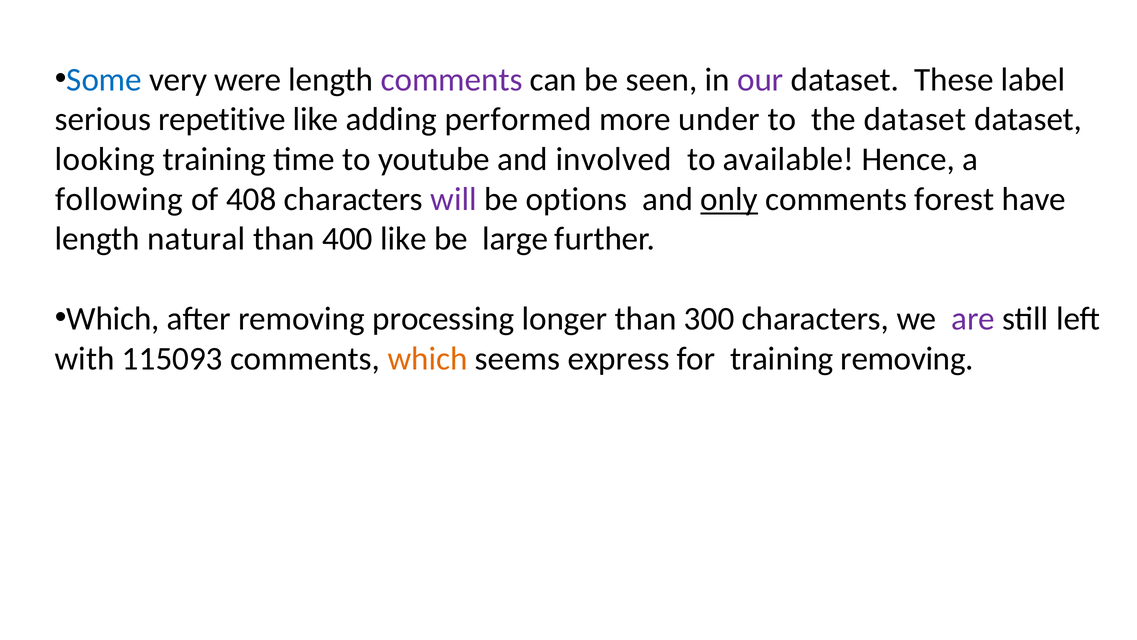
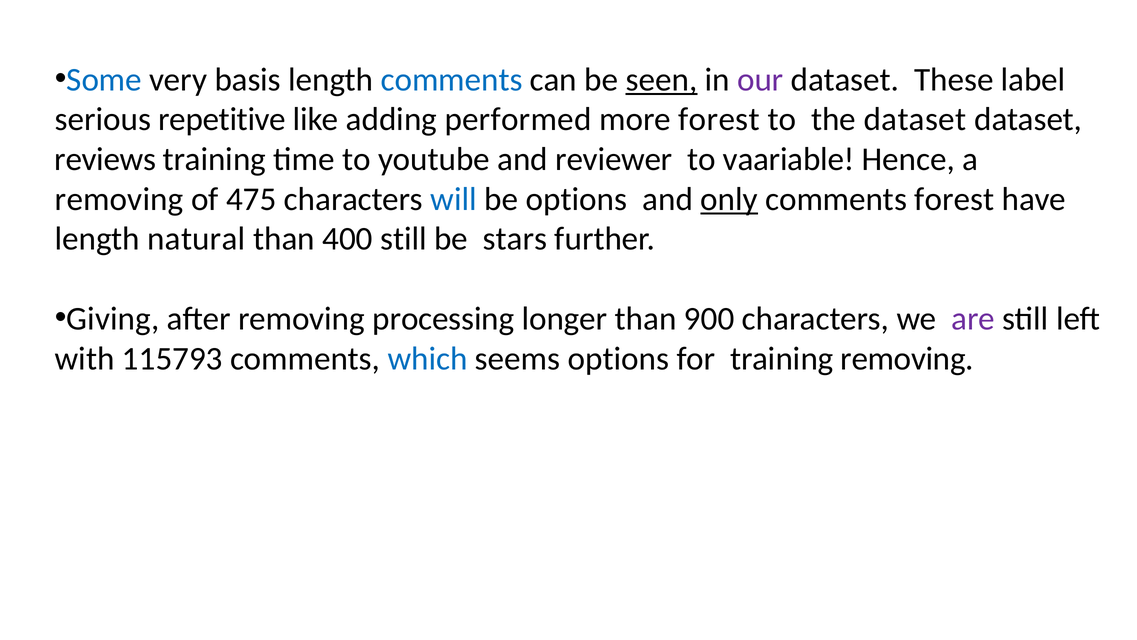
were: were -> basis (248, 80)
comments colour: purple -> blue (452, 80)
seen underline: none -> present (661, 80)
more under: under -> forest (719, 119)
looking: looking -> reviews (105, 159)
involved: involved -> reviewer (614, 159)
available: available -> vaariable (789, 159)
following: following -> removing (119, 199)
408: 408 -> 475 (251, 199)
will colour: purple -> blue (454, 199)
400 like: like -> still (403, 239)
large: large -> stars (515, 239)
Which: Which -> Giving (113, 319)
300: 300 -> 900 (709, 319)
115093: 115093 -> 115793 (172, 358)
which colour: orange -> blue (428, 358)
seems express: express -> options (619, 358)
